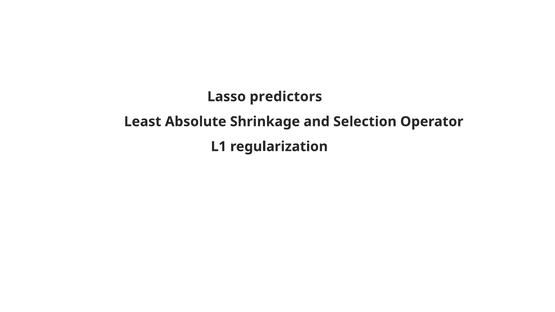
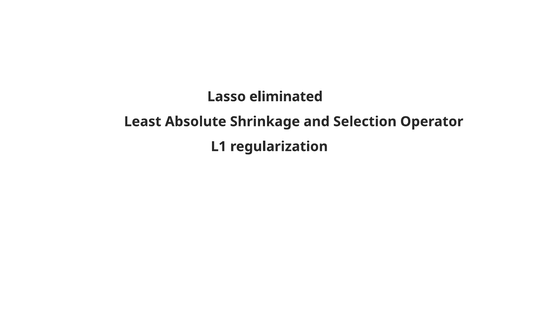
predictors: predictors -> eliminated (286, 97)
